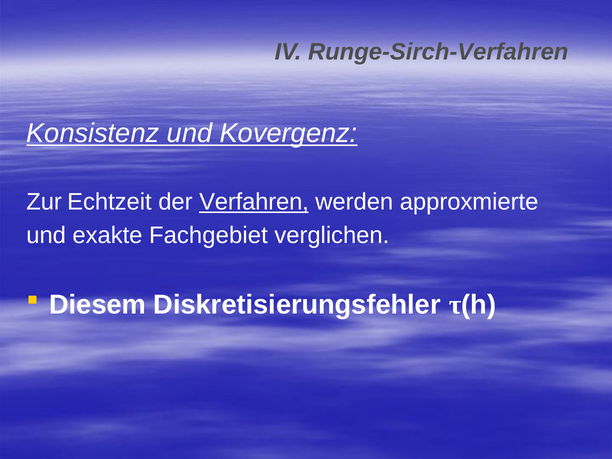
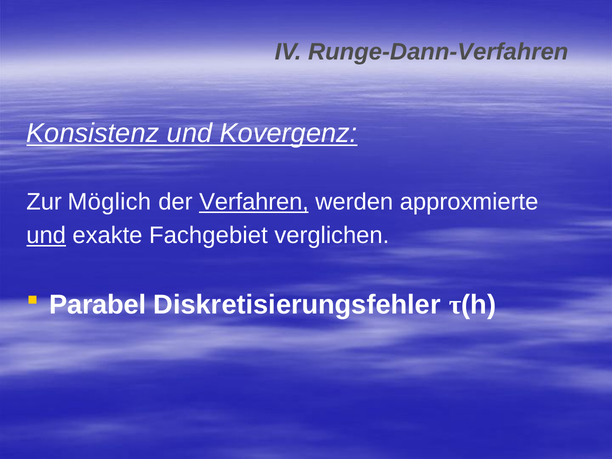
Runge-Sirch-Verfahren: Runge-Sirch-Verfahren -> Runge-Dann-Verfahren (438, 52)
Echtzeit: Echtzeit -> Möglich (109, 202)
und underline: none -> present (46, 235)
Diesem: Diesem -> Parabel (98, 305)
